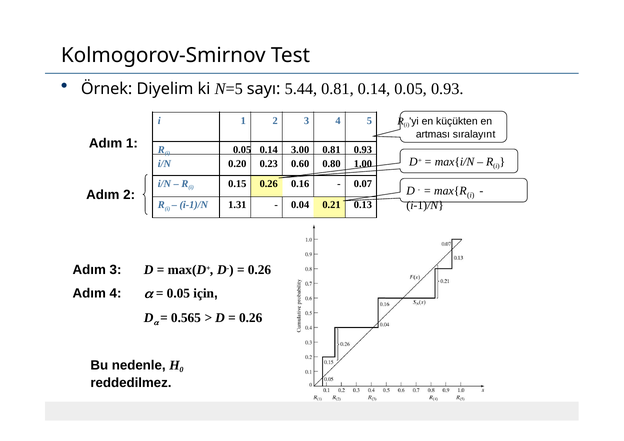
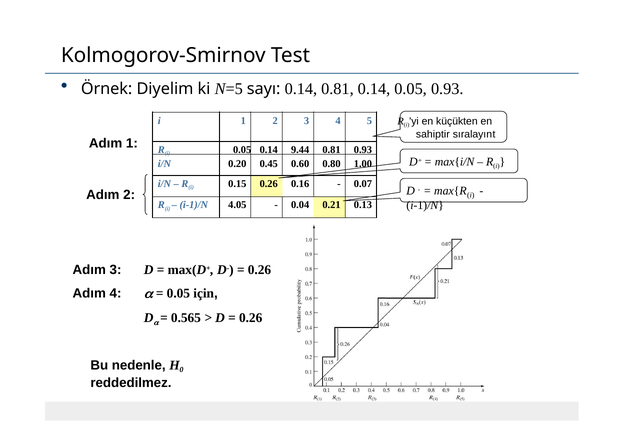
sayı 5.44: 5.44 -> 0.14 (301, 89)
artması: artması -> sahiptir (433, 134)
3.00: 3.00 -> 9.44 (300, 150)
0.23: 0.23 -> 0.45 (269, 164)
1.31: 1.31 -> 4.05 (237, 205)
